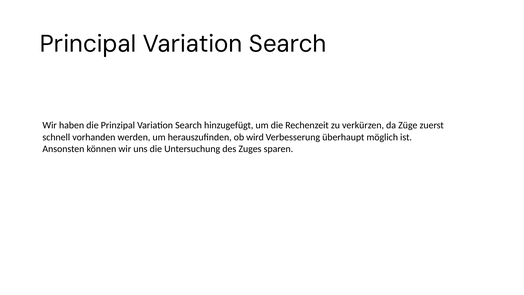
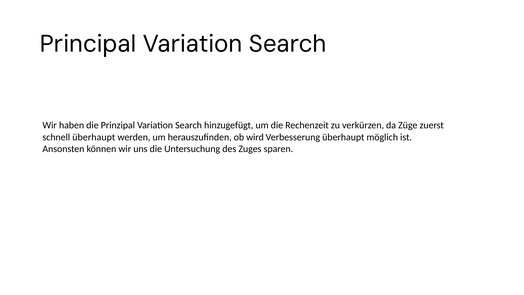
schnell vorhanden: vorhanden -> überhaupt (94, 137)
